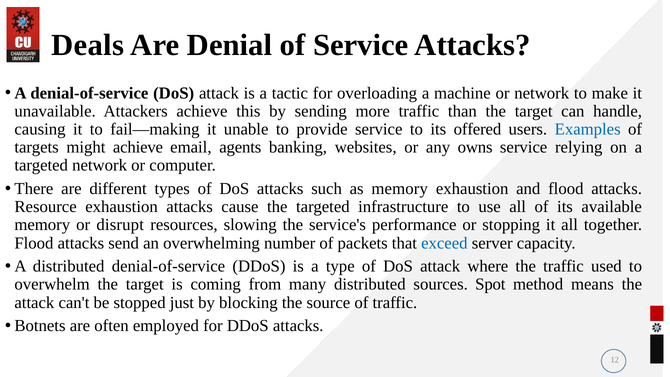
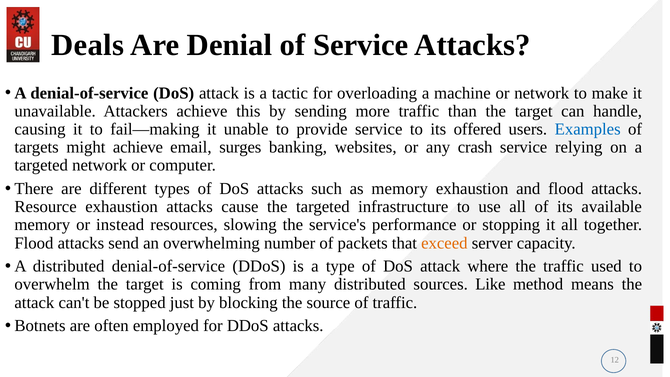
agents: agents -> surges (240, 147)
owns: owns -> crash (475, 147)
disrupt: disrupt -> instead (120, 225)
exceed colour: blue -> orange (444, 243)
Spot: Spot -> Like (490, 284)
